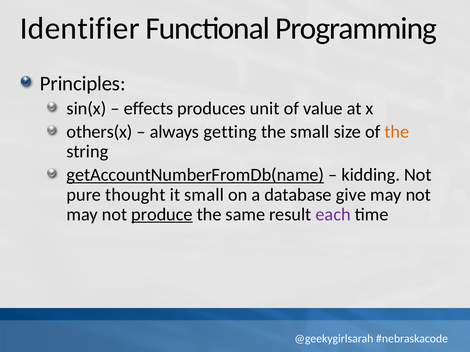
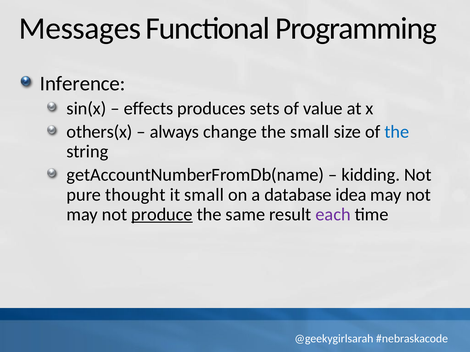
Identifier: Identifier -> Messages (80, 29)
Principles: Principles -> Inference (83, 84)
unit: unit -> sets (265, 109)
getting: getting -> change (230, 132)
the colour: orange -> blue (397, 132)
getAccountNumberFromDb(name underline: present -> none (195, 175)
give: give -> idea (351, 195)
